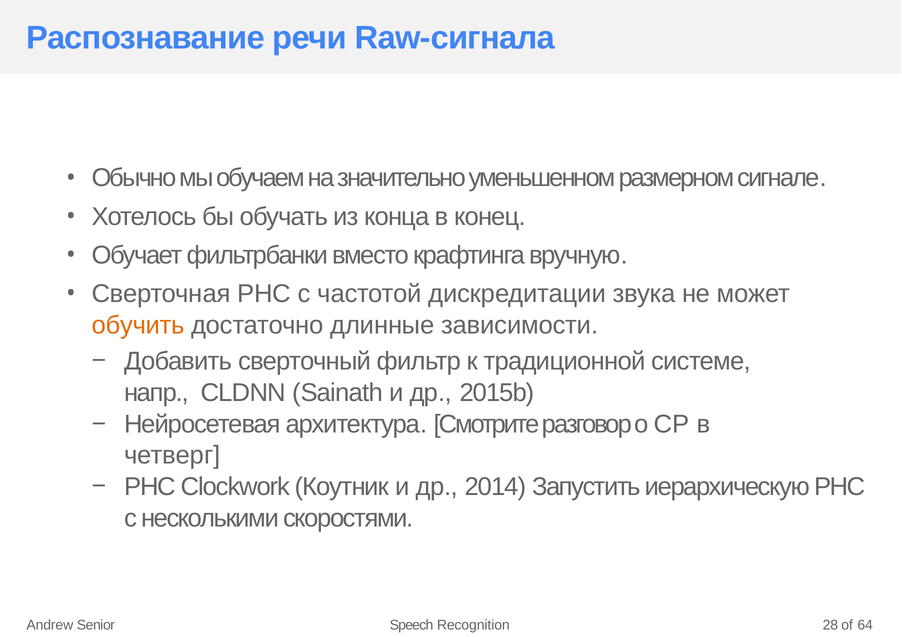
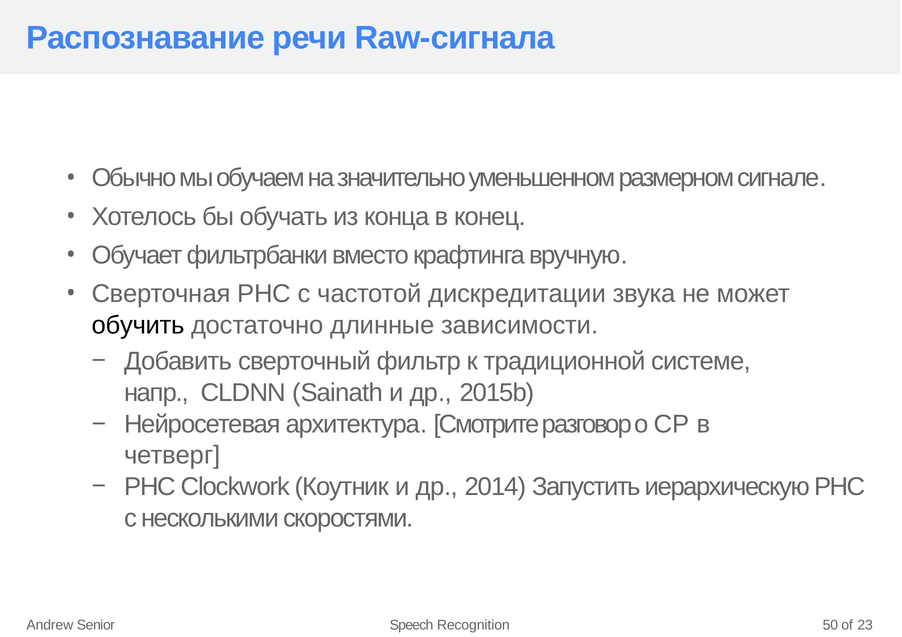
обучить colour: orange -> black (138, 325)
28: 28 -> 50 (830, 625)
64: 64 -> 23 (865, 625)
